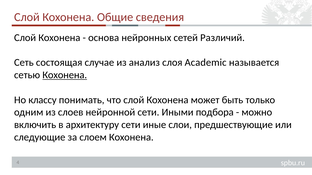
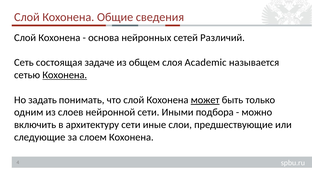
случае: случае -> задаче (99, 63)
анализ: анализ -> общем (144, 63)
классу: классу -> задать (43, 100)
может underline: none -> present (205, 100)
